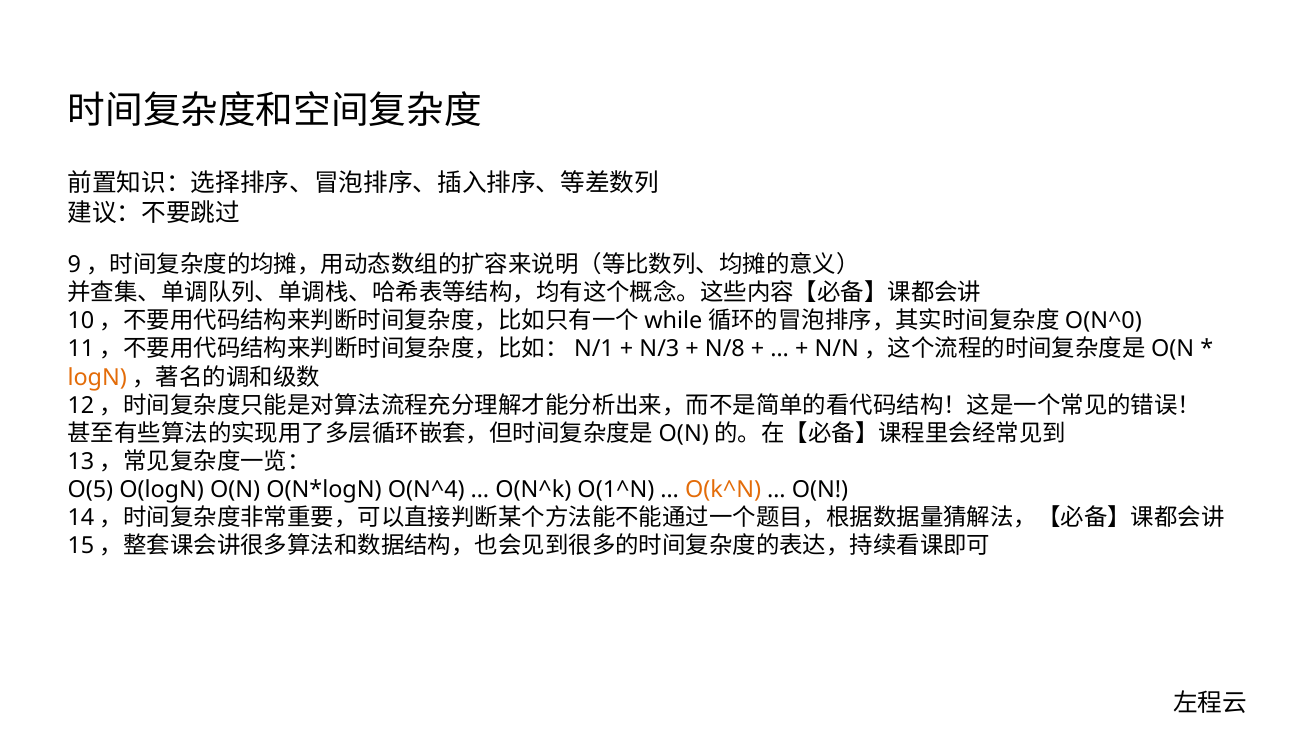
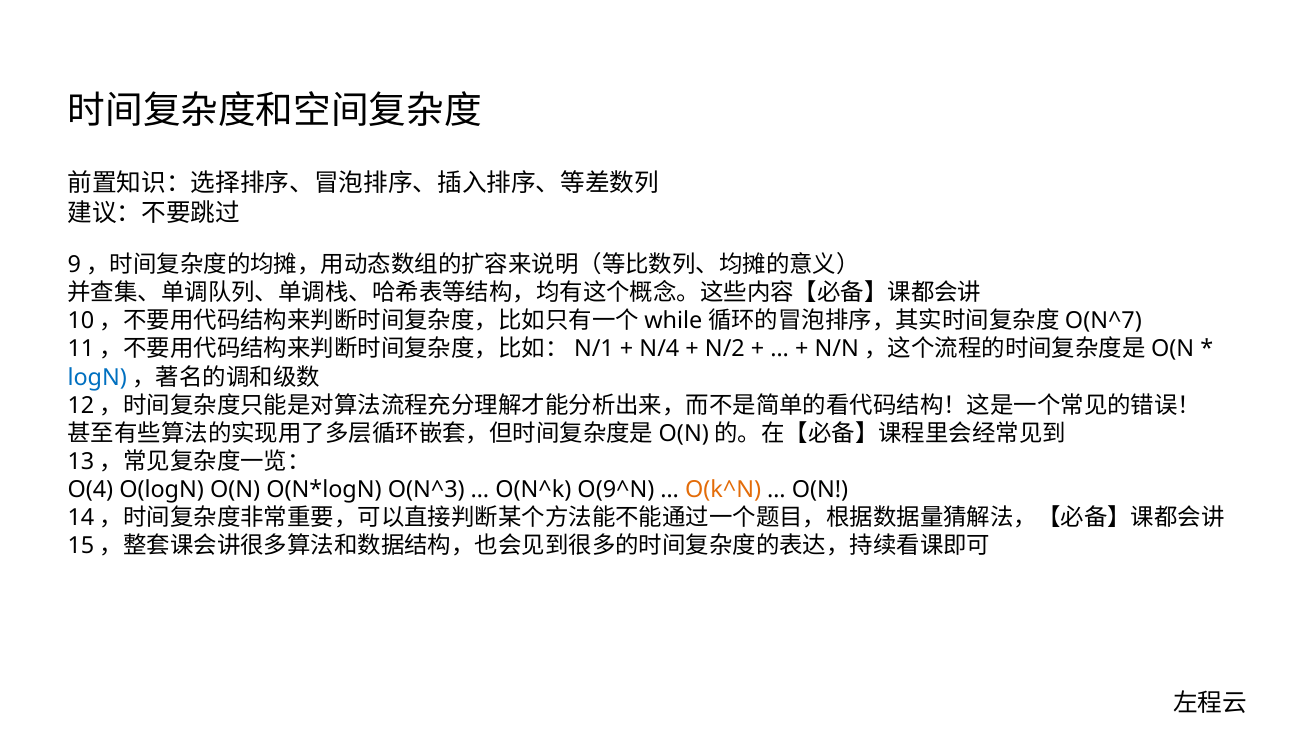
O(N^0: O(N^0 -> O(N^7 (1103, 321)
N/3: N/3 -> N/4 (659, 349)
N/8: N/8 -> N/2 (725, 349)
logN colour: orange -> blue (97, 377)
O(5: O(5 -> O(4 (90, 490)
O(N^4: O(N^4 -> O(N^3 (426, 490)
O(1^N: O(1^N -> O(9^N (616, 490)
